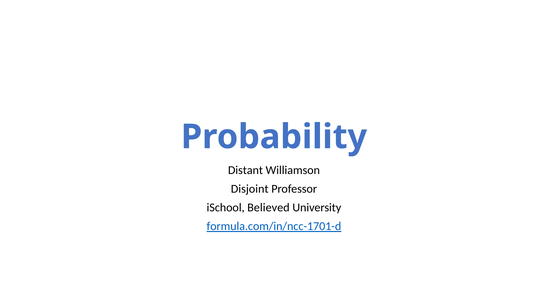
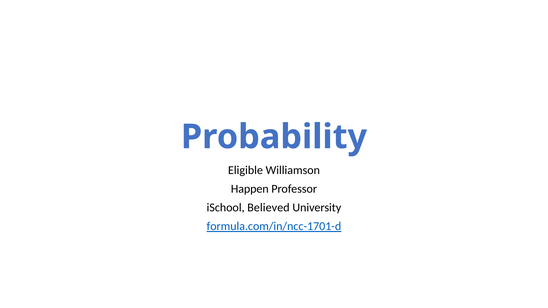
Distant: Distant -> Eligible (245, 170)
Disjoint: Disjoint -> Happen (250, 189)
